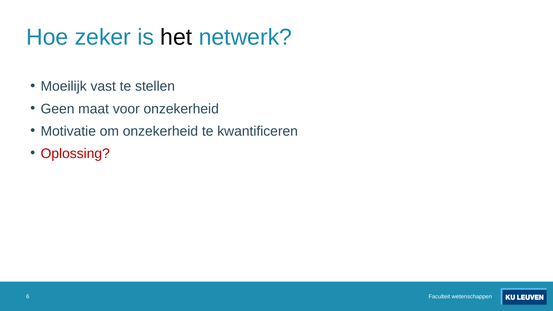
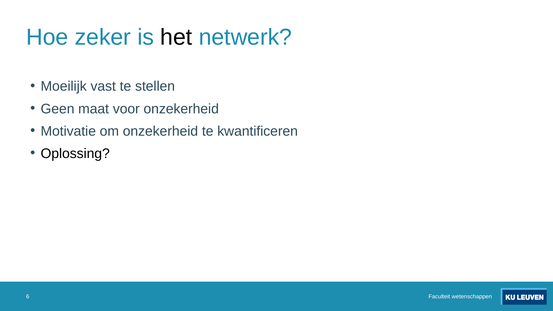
Oplossing colour: red -> black (75, 154)
